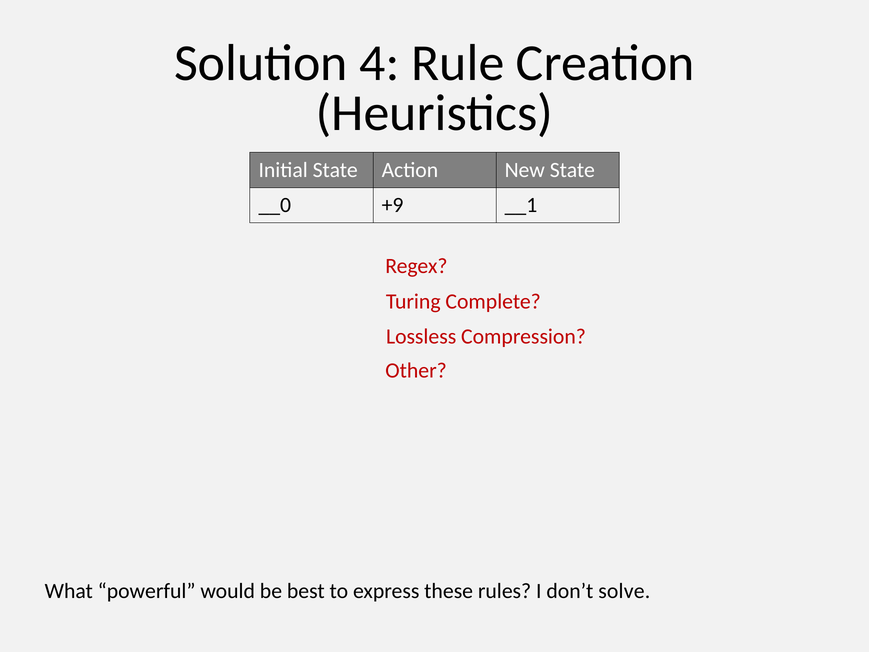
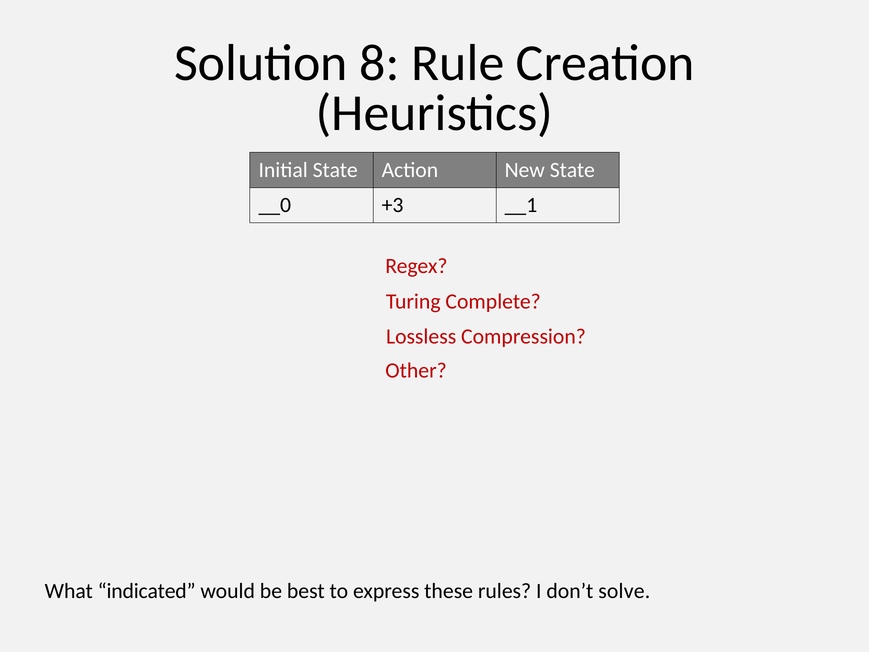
4: 4 -> 8 (379, 63)
+9: +9 -> +3 (393, 205)
powerful: powerful -> indicated (147, 591)
